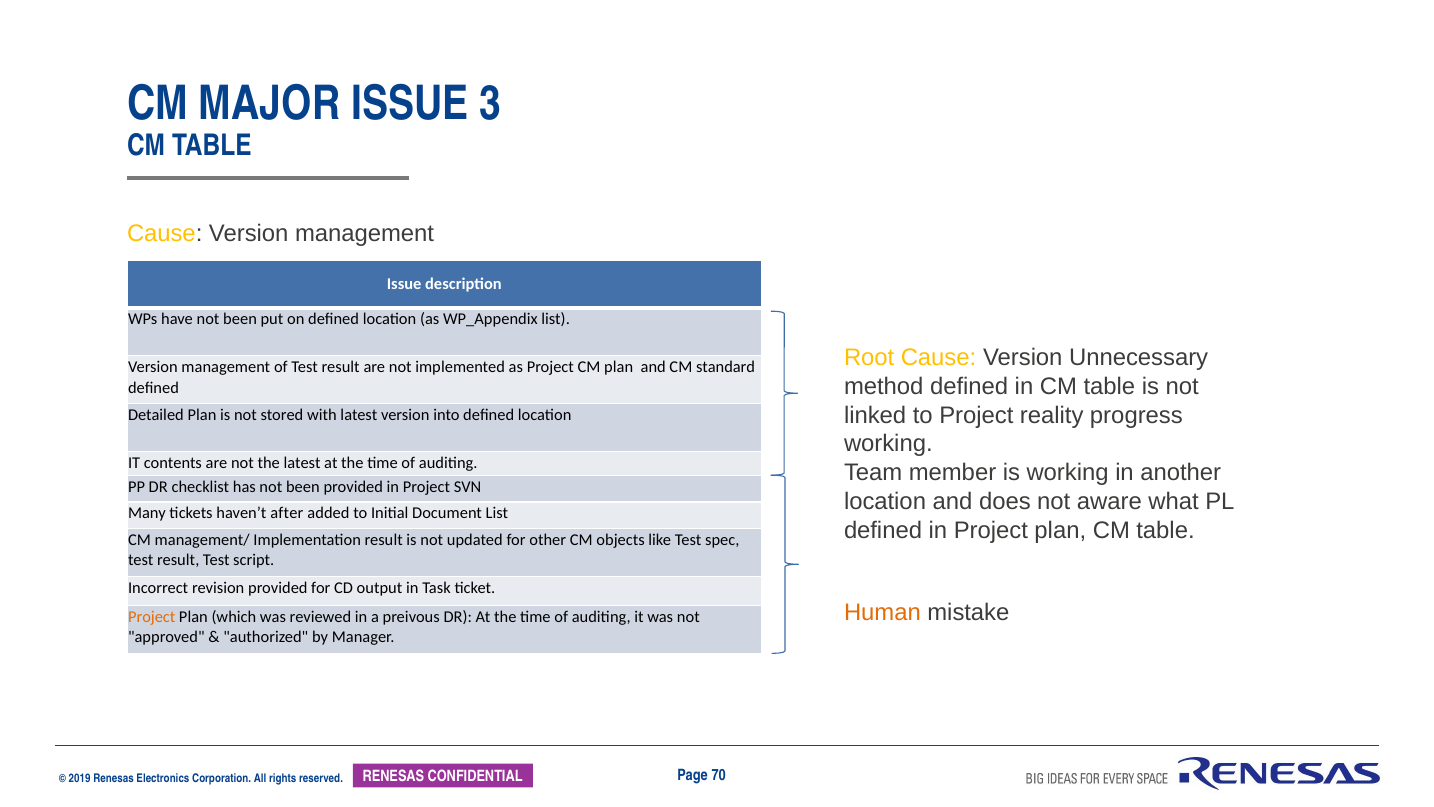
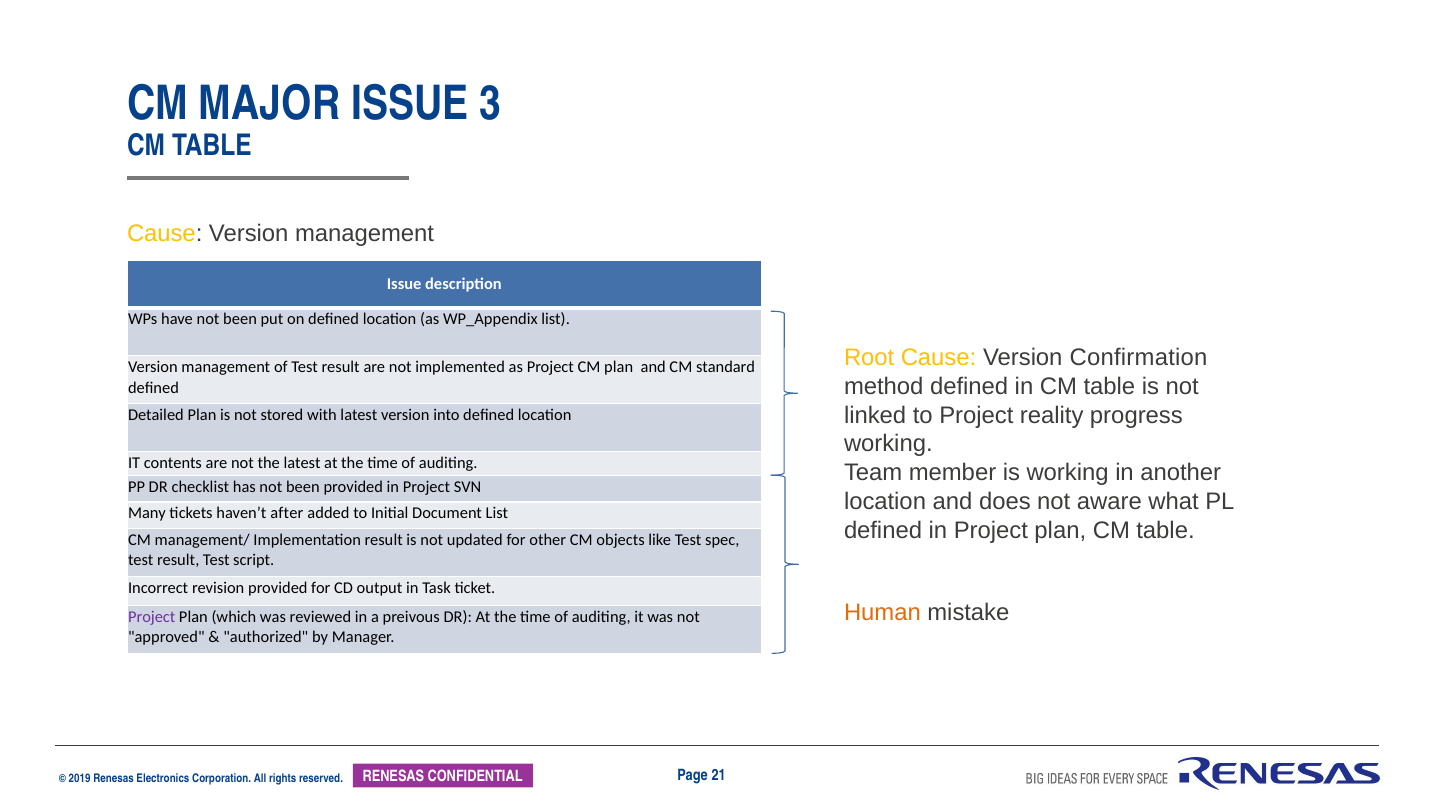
Unnecessary: Unnecessary -> Confirmation (1139, 358)
Project colour: orange -> purple (152, 617)
70: 70 -> 21 (719, 775)
